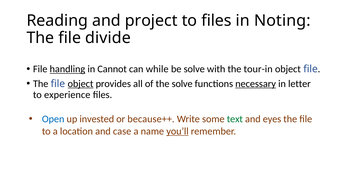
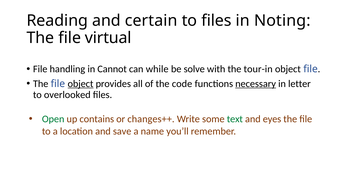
project: project -> certain (151, 21)
divide: divide -> virtual (108, 38)
handling underline: present -> none (67, 69)
the solve: solve -> code (182, 84)
experience: experience -> overlooked (67, 95)
Open colour: blue -> green (53, 119)
invested: invested -> contains (97, 119)
because++: because++ -> changes++ (151, 119)
case: case -> save (122, 131)
you’ll underline: present -> none (177, 131)
